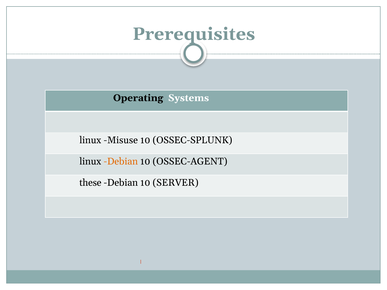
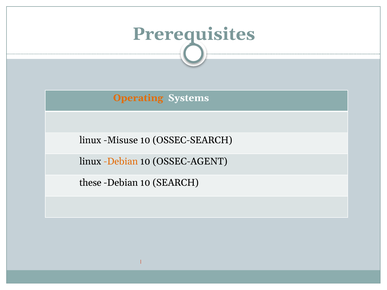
Operating colour: black -> orange (138, 98)
OSSEC-SPLUNK: OSSEC-SPLUNK -> OSSEC-SEARCH (192, 140)
SERVER: SERVER -> SEARCH (176, 183)
